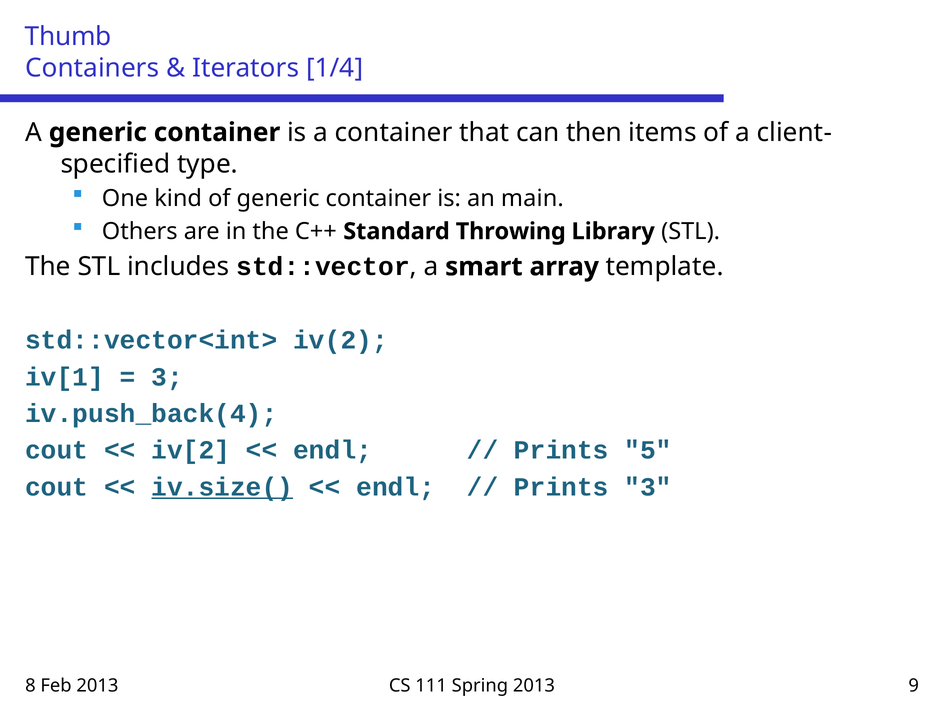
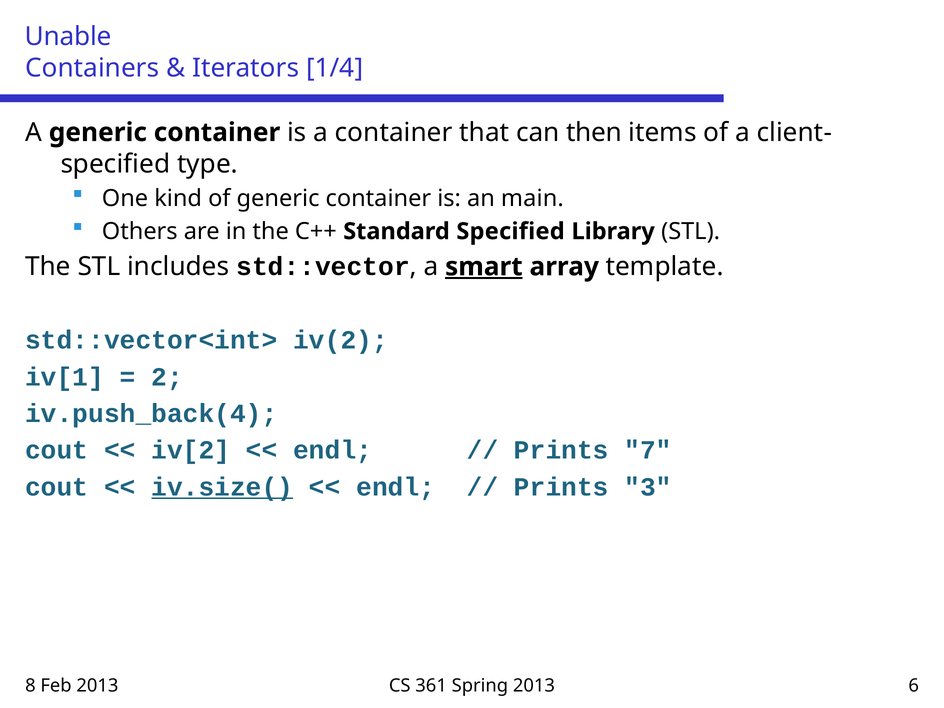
Thumb: Thumb -> Unable (68, 36)
Standard Throwing: Throwing -> Specified (510, 231)
smart underline: none -> present (484, 267)
3: 3 -> 2 (167, 377)
5: 5 -> 7 (648, 450)
111: 111 -> 361 (431, 686)
9: 9 -> 6 (914, 686)
